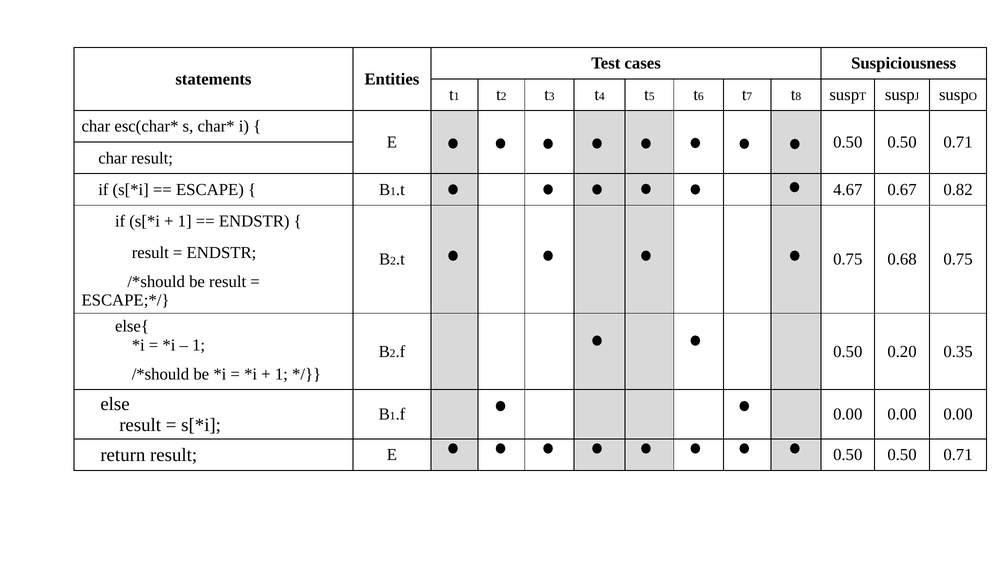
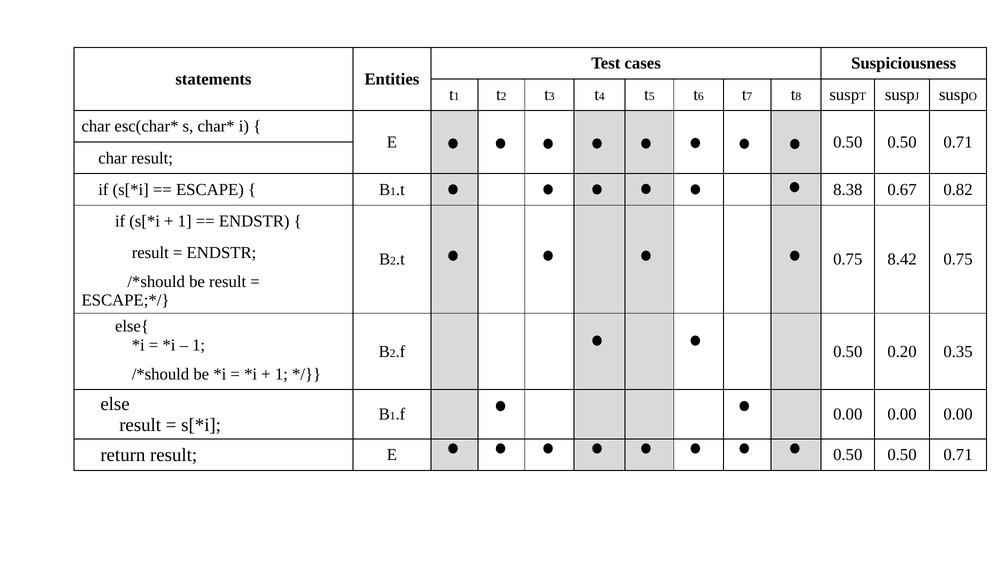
4.67: 4.67 -> 8.38 (848, 190)
0.68: 0.68 -> 8.42 (902, 260)
